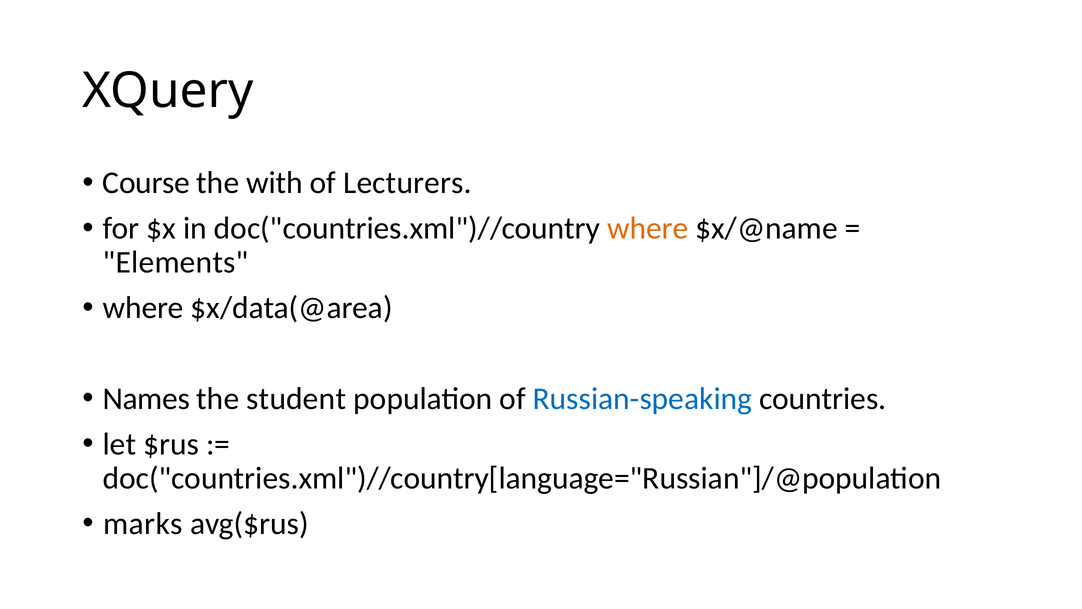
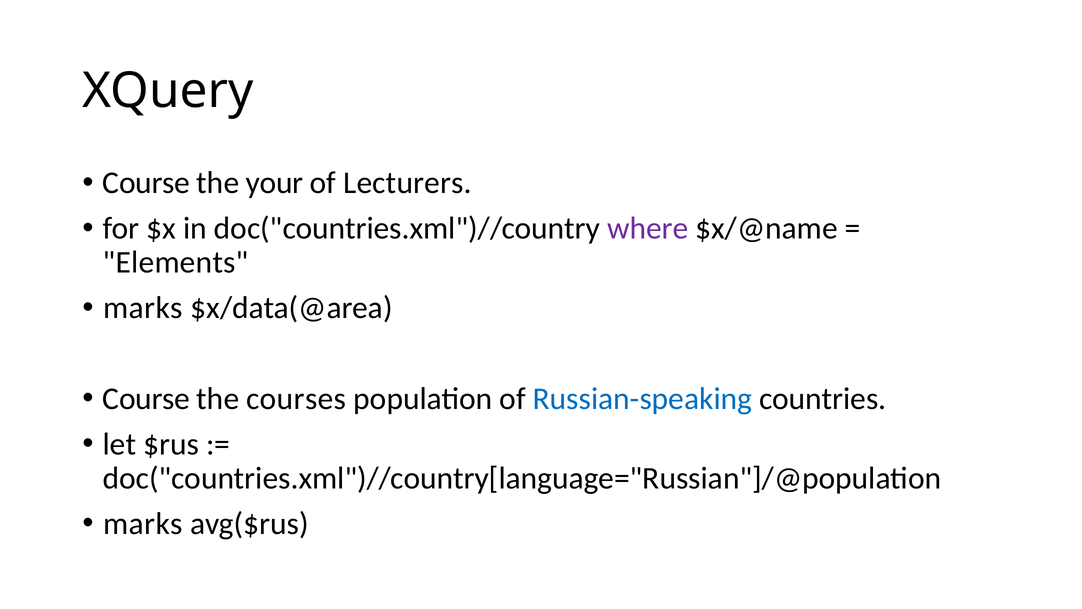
with: with -> your (275, 183)
where colour: orange -> purple (648, 228)
where: where -> marks (143, 308)
Names: Names -> Course (146, 398)
student: student -> courses (296, 398)
